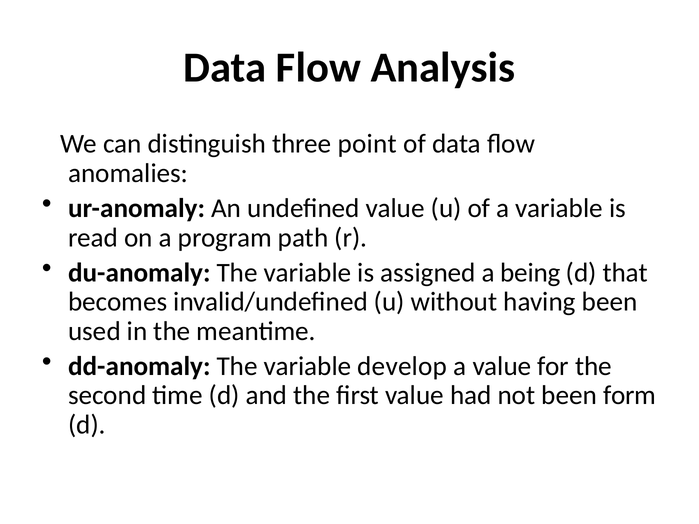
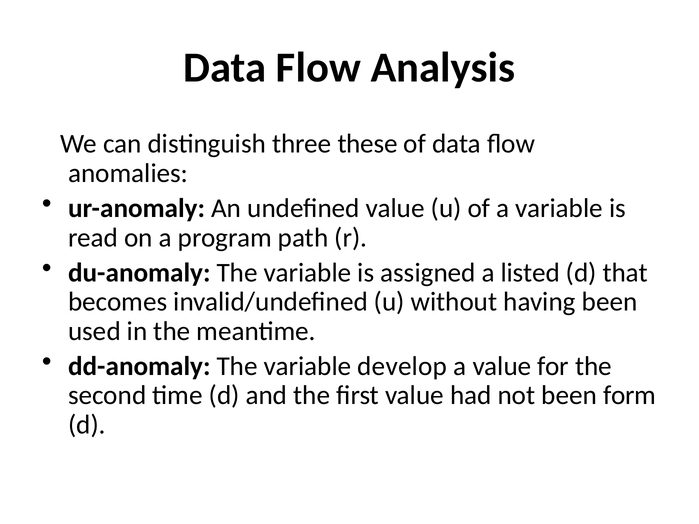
point: point -> these (368, 144)
being: being -> listed (530, 273)
